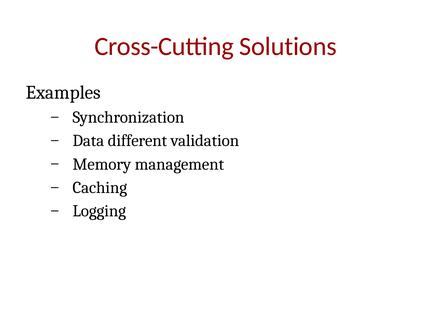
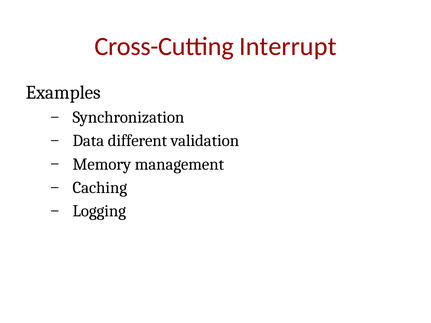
Solutions: Solutions -> Interrupt (288, 46)
